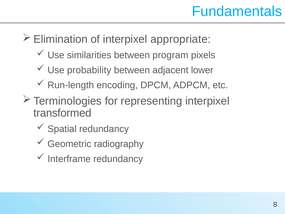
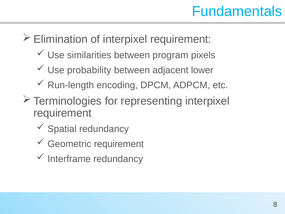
of interpixel appropriate: appropriate -> requirement (181, 39)
transformed: transformed -> requirement (62, 113)
Geometric radiography: radiography -> requirement (119, 144)
